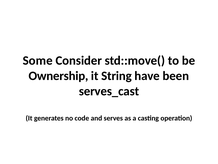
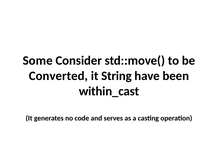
Ownership: Ownership -> Converted (58, 76)
serves_cast: serves_cast -> within_cast (109, 91)
